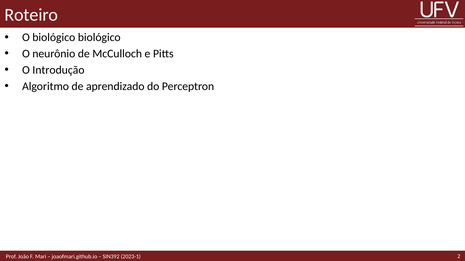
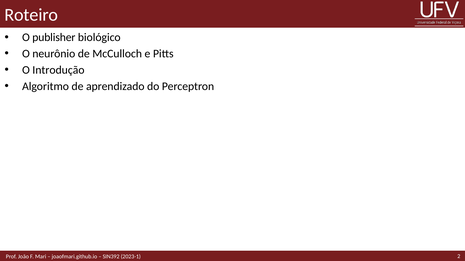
O biológico: biológico -> publisher (54, 38)
